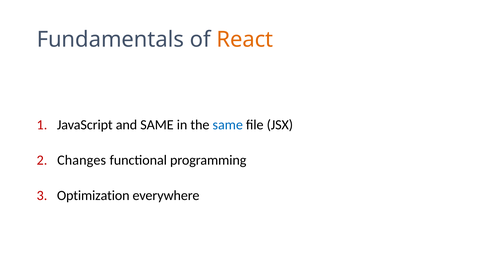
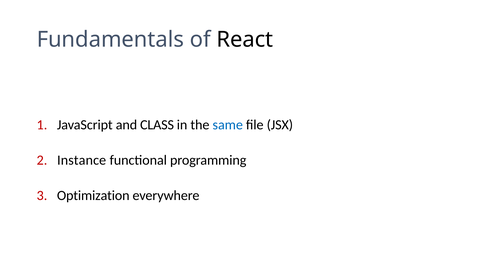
React colour: orange -> black (245, 39)
and SAME: SAME -> CLASS (157, 125)
Changes: Changes -> Instance (82, 160)
